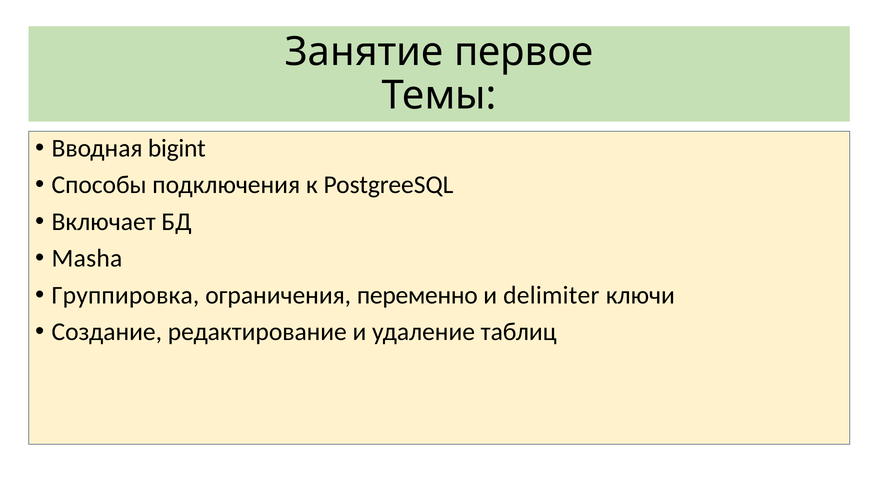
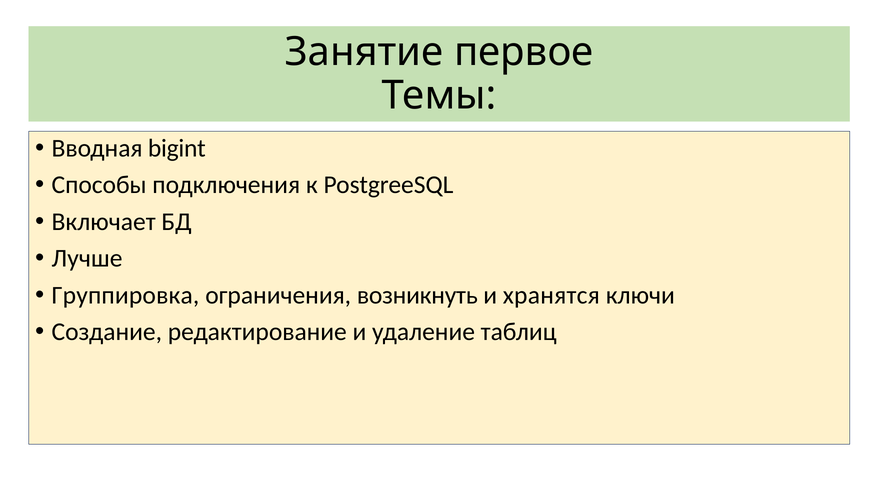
Masha: Masha -> Лучше (87, 258)
переменно: переменно -> возникнуть (417, 295)
delimiter: delimiter -> хранятся (551, 295)
